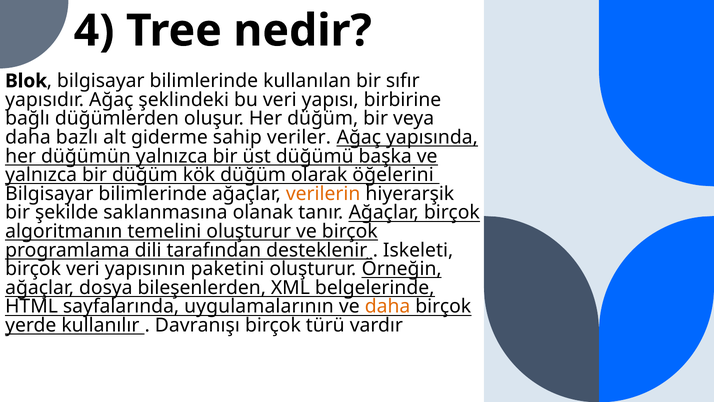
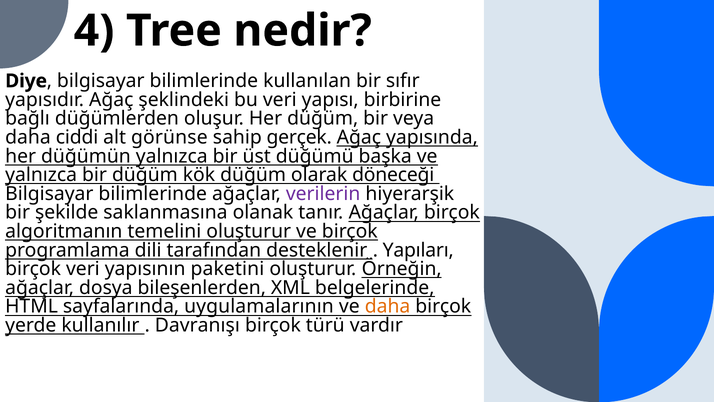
Blok: Blok -> Diye (26, 81)
bazlı: bazlı -> ciddi (77, 137)
giderme: giderme -> görünse (169, 137)
veriler: veriler -> gerçek (299, 137)
öğelerini: öğelerini -> döneceği (393, 175)
verilerin colour: orange -> purple (323, 194)
Iskeleti: Iskeleti -> Yapıları (418, 250)
